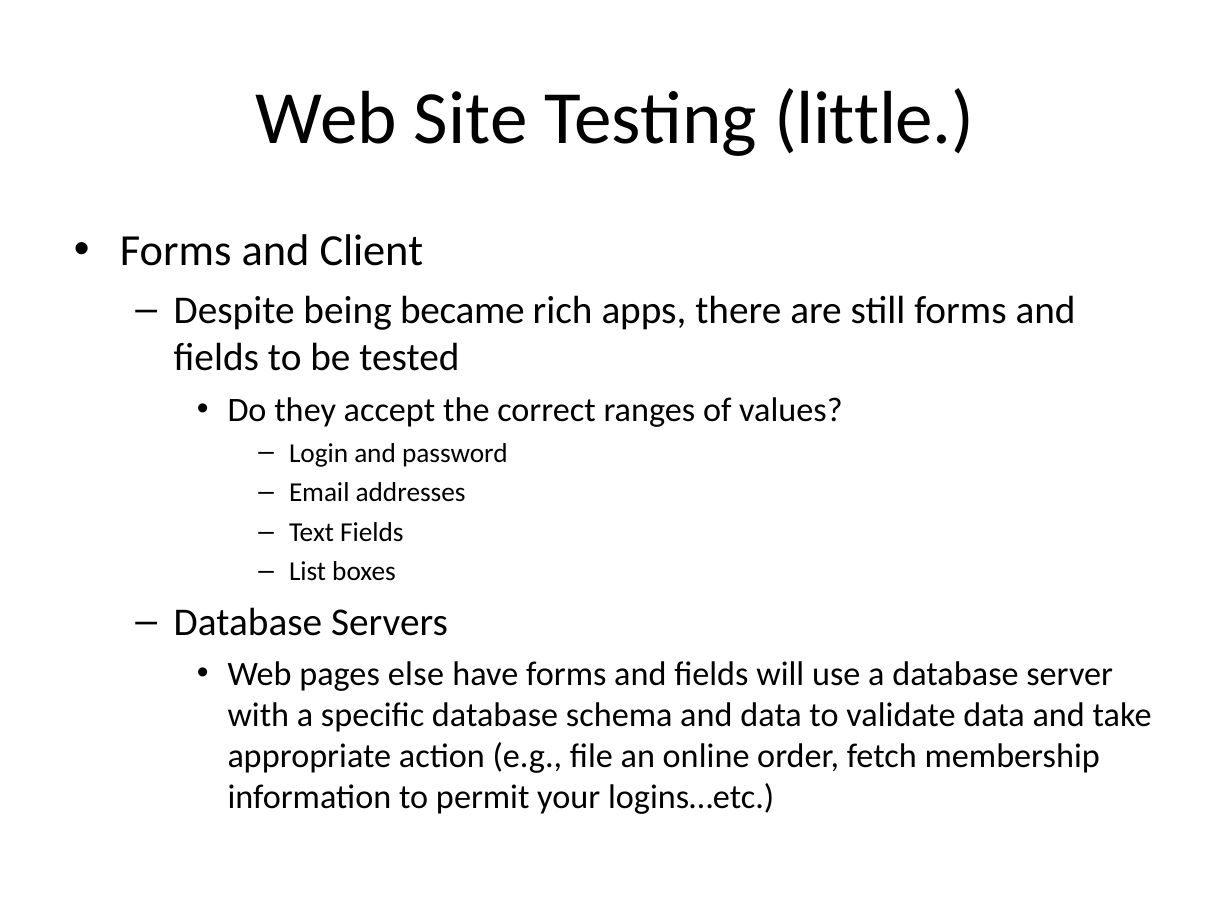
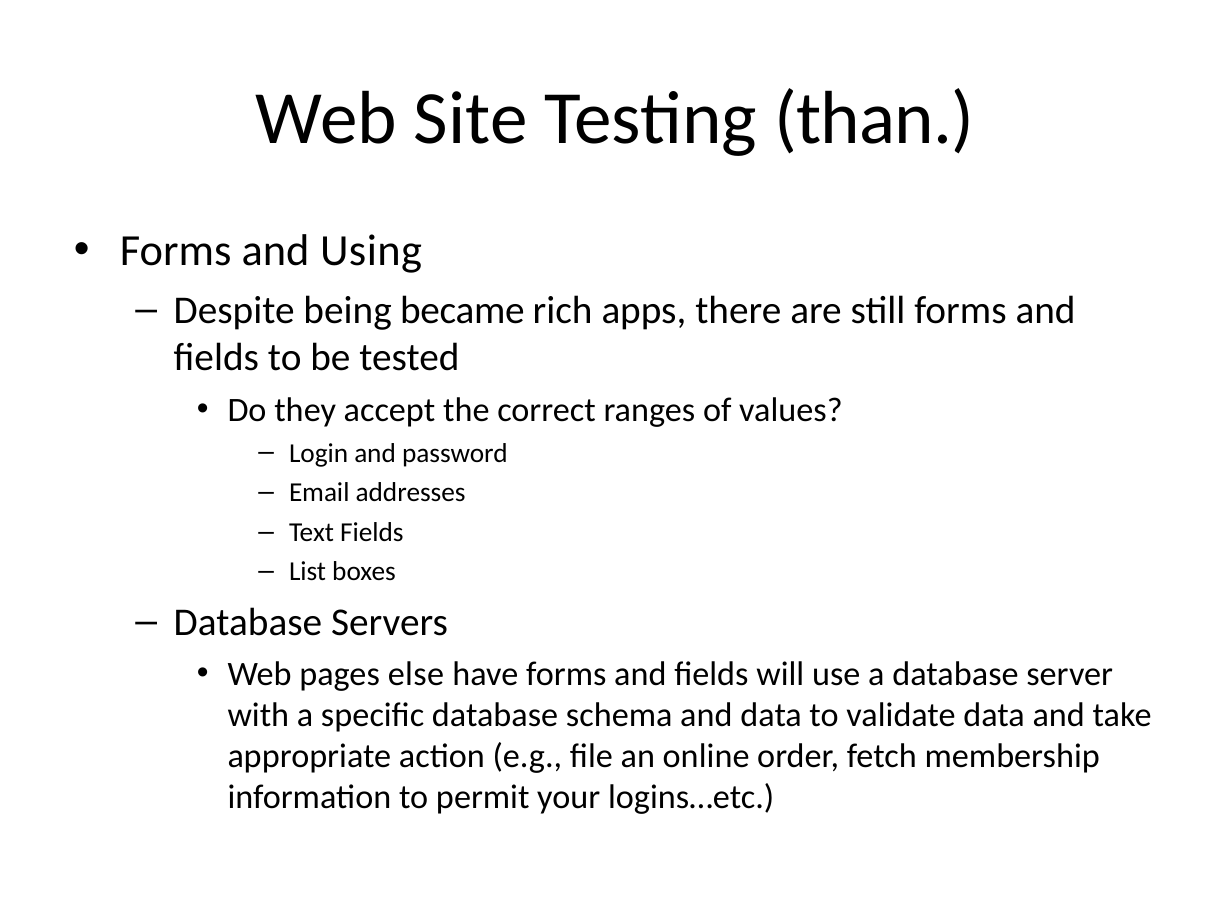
little: little -> than (874, 119)
Client: Client -> Using (371, 251)
